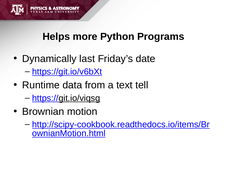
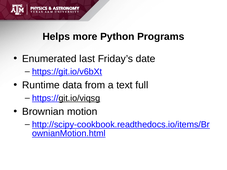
Dynamically: Dynamically -> Enumerated (49, 59)
tell: tell -> full (142, 85)
